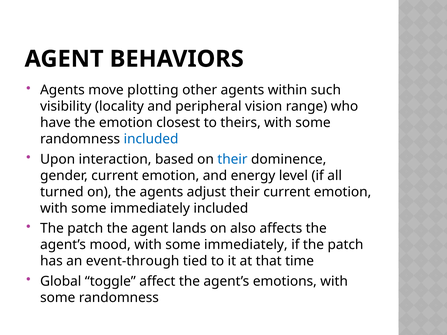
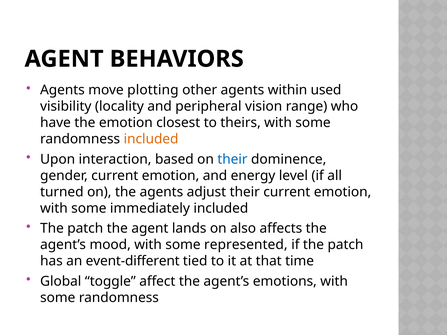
such: such -> used (326, 90)
included colour: blue -> orange (151, 139)
mood with some immediately: immediately -> represented (246, 245)
event-through: event-through -> event-different (133, 261)
